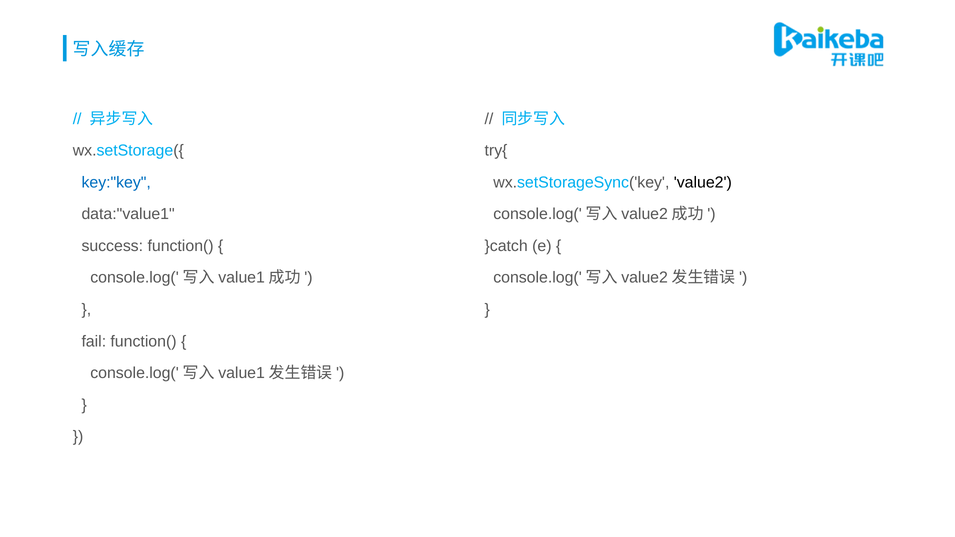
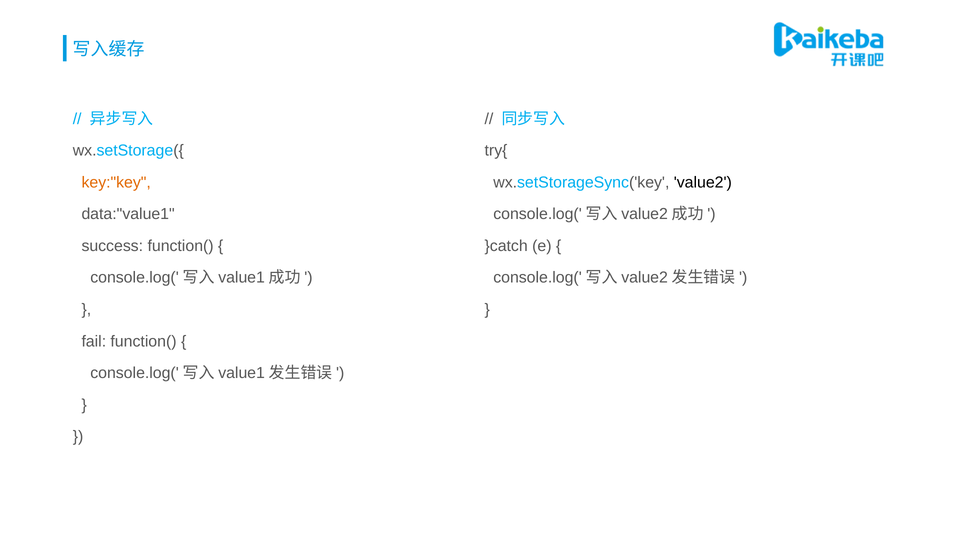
key:"key colour: blue -> orange (116, 182)
